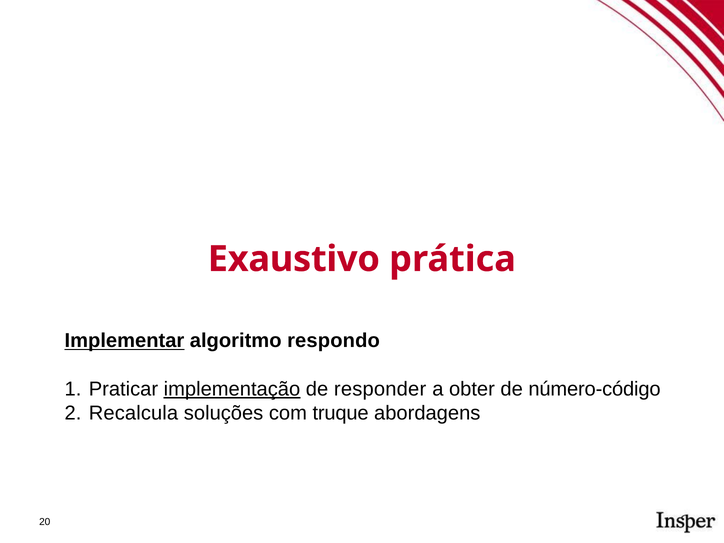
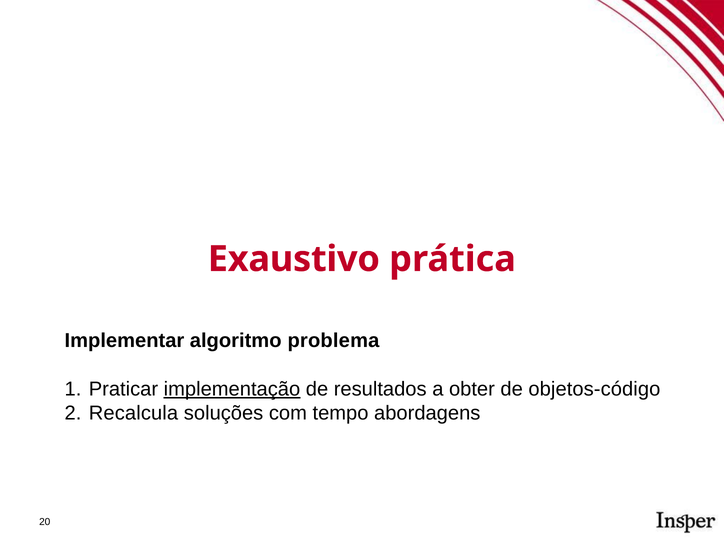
Implementar underline: present -> none (124, 341)
respondo: respondo -> problema (333, 341)
responder: responder -> resultados (380, 389)
número-código: número-código -> objetos-código (594, 389)
truque: truque -> tempo (341, 413)
